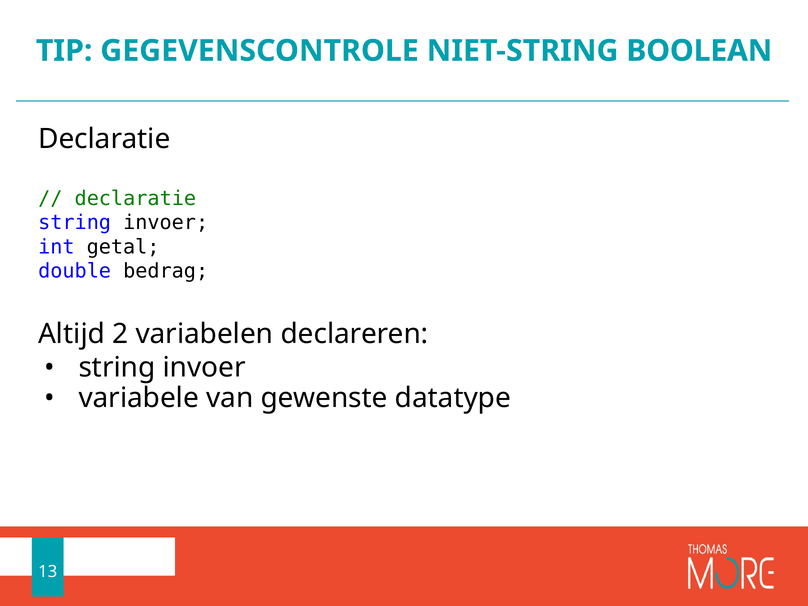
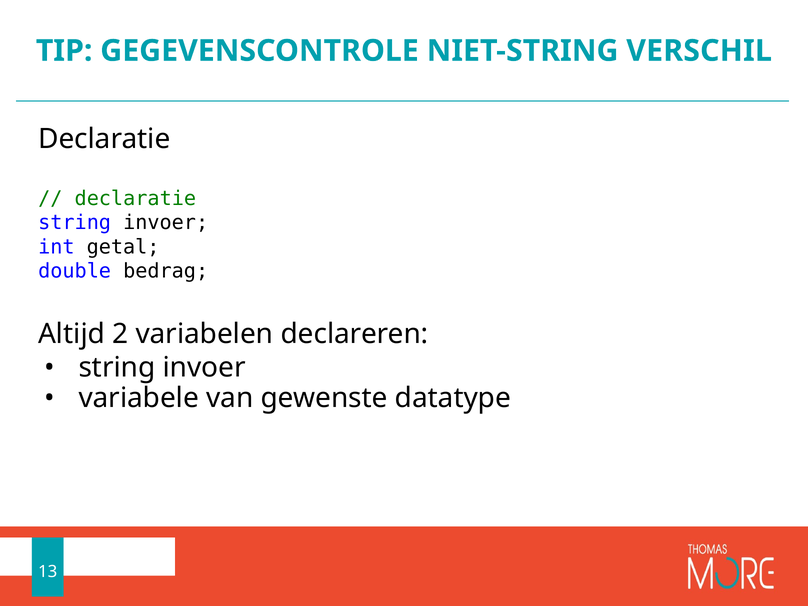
BOOLEAN: BOOLEAN -> VERSCHIL (699, 51)
